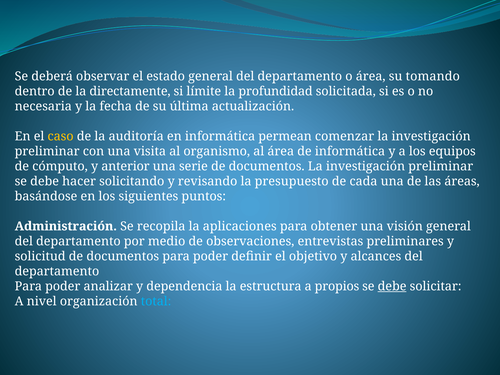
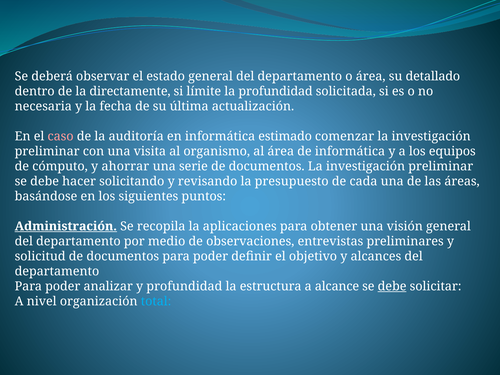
tomando: tomando -> detallado (433, 76)
caso colour: yellow -> pink (61, 136)
permean: permean -> estimado (285, 136)
anterior: anterior -> ahorrar (125, 166)
Administración underline: none -> present (66, 226)
y dependencia: dependencia -> profundidad (184, 286)
propios: propios -> alcance (337, 286)
